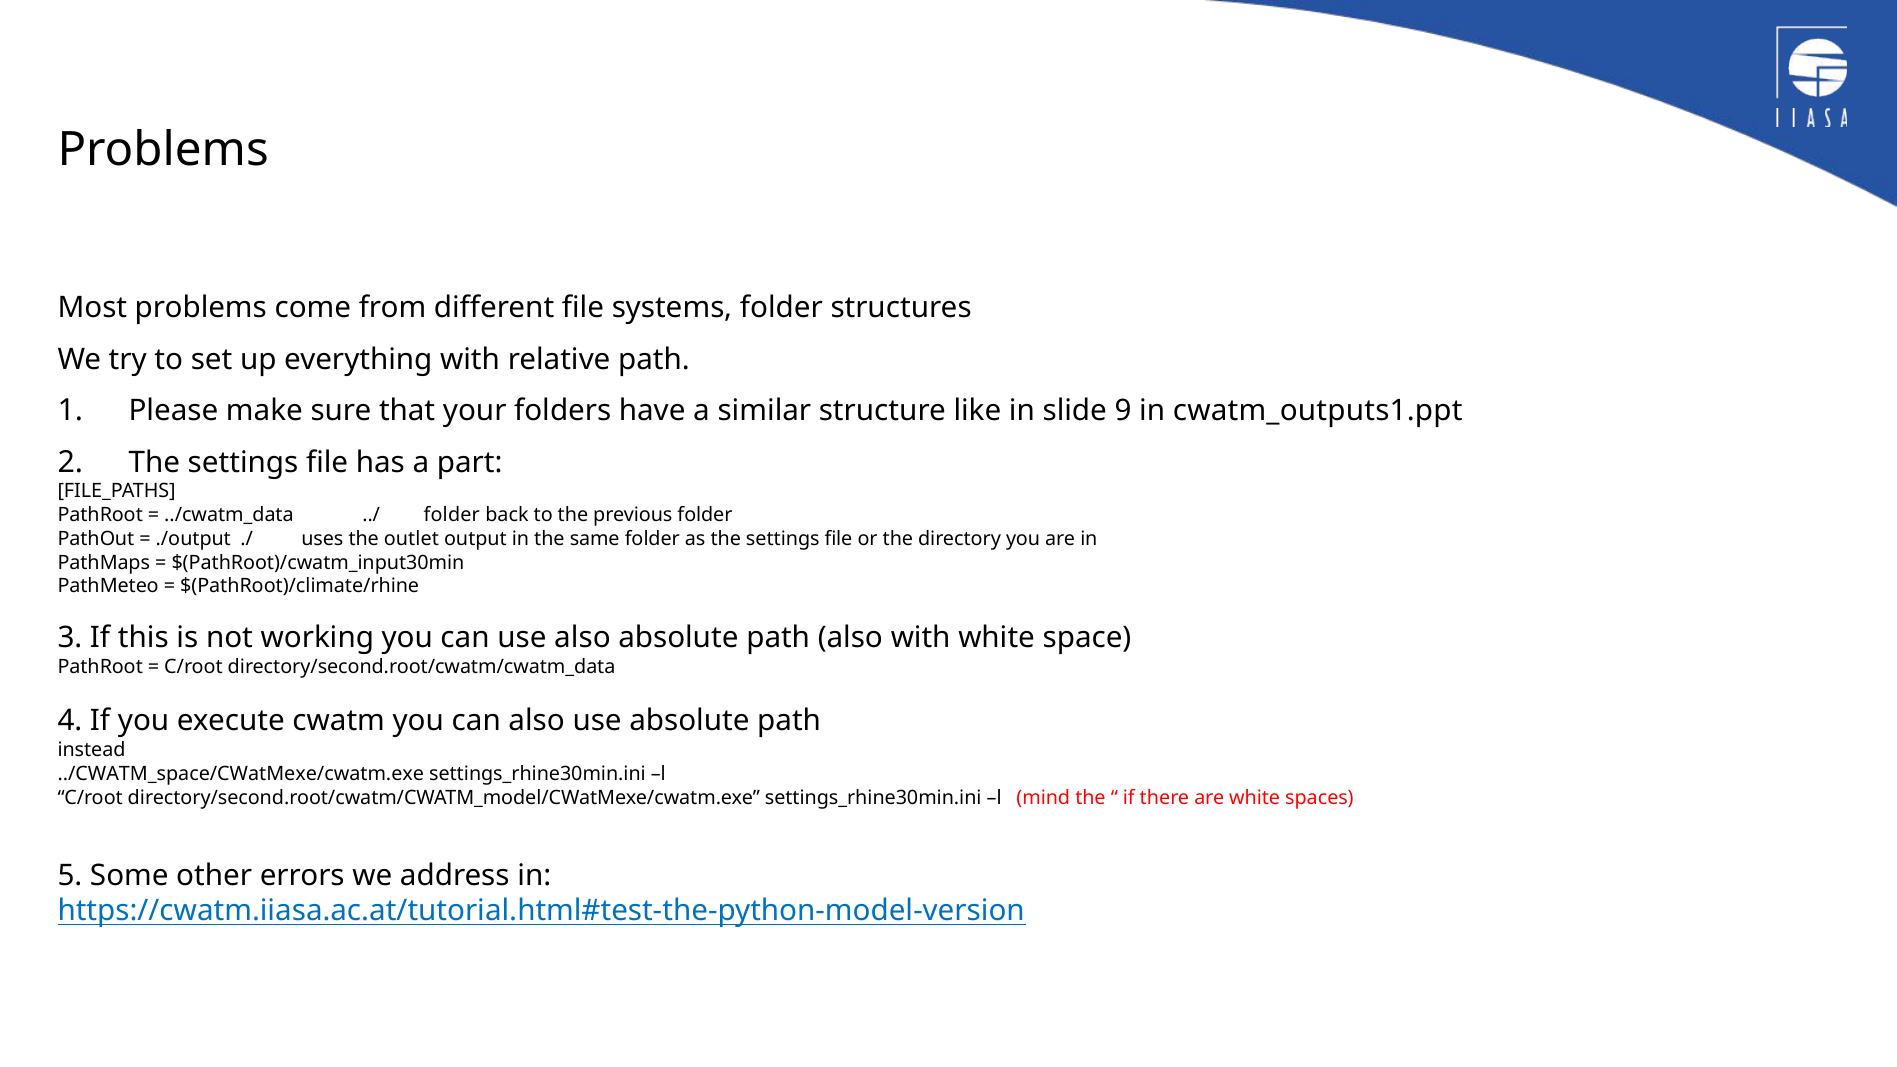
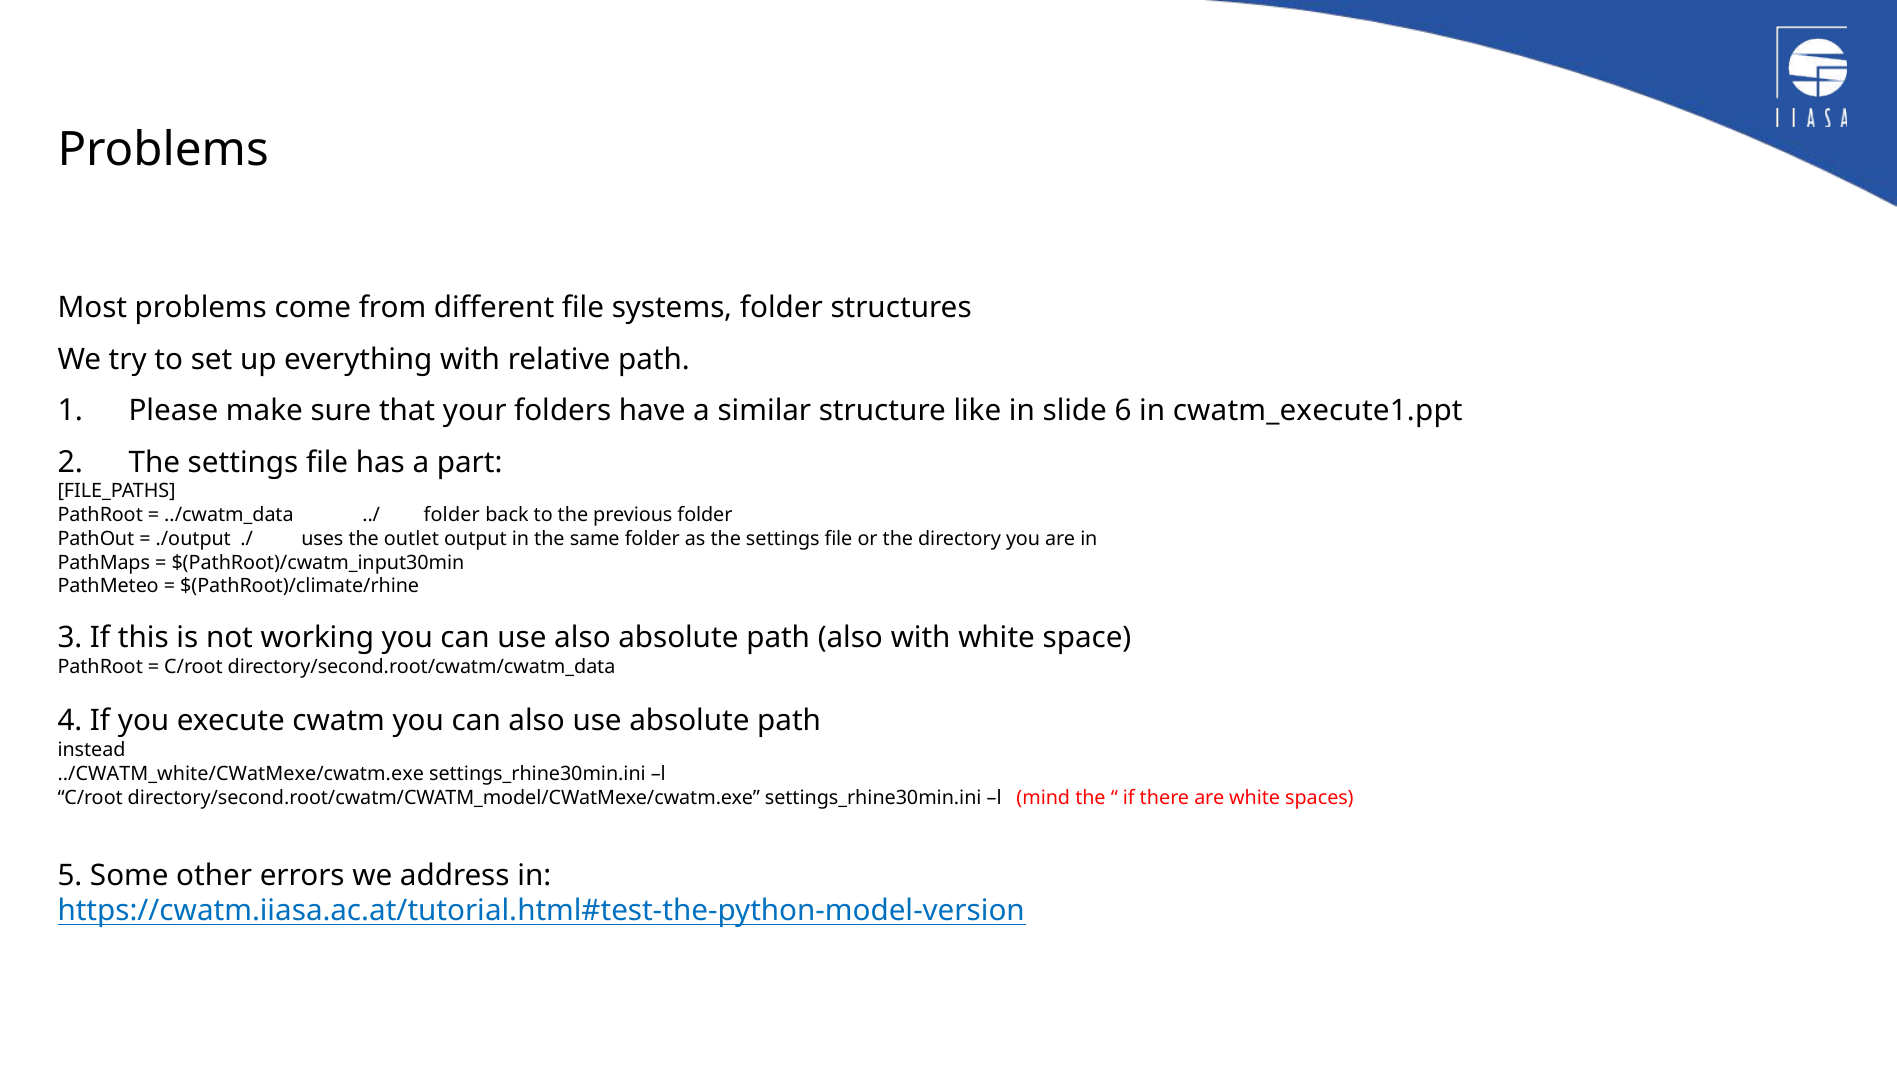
9: 9 -> 6 (1123, 411)
cwatm_outputs1.ppt: cwatm_outputs1.ppt -> cwatm_execute1.ppt (1318, 411)
../CWATM_space/CWatMexe/cwatm.exe: ../CWATM_space/CWatMexe/cwatm.exe -> ../CWATM_white/CWatMexe/cwatm.exe (241, 774)
